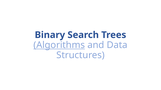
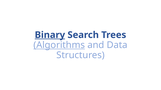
Binary underline: none -> present (50, 35)
